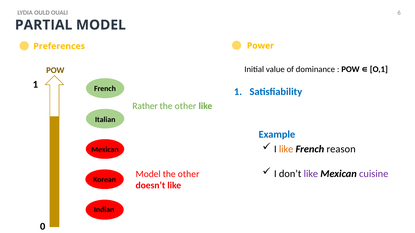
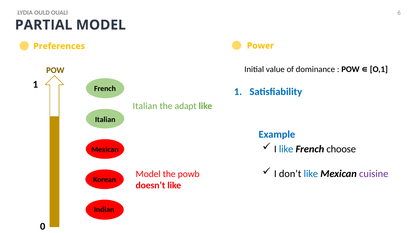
Rather: Rather -> Italian (145, 106)
other: other -> adapt (186, 106)
like colour: orange -> blue (286, 149)
reason: reason -> choose (341, 149)
like colour: purple -> blue (311, 174)
other: other -> powb (189, 174)
